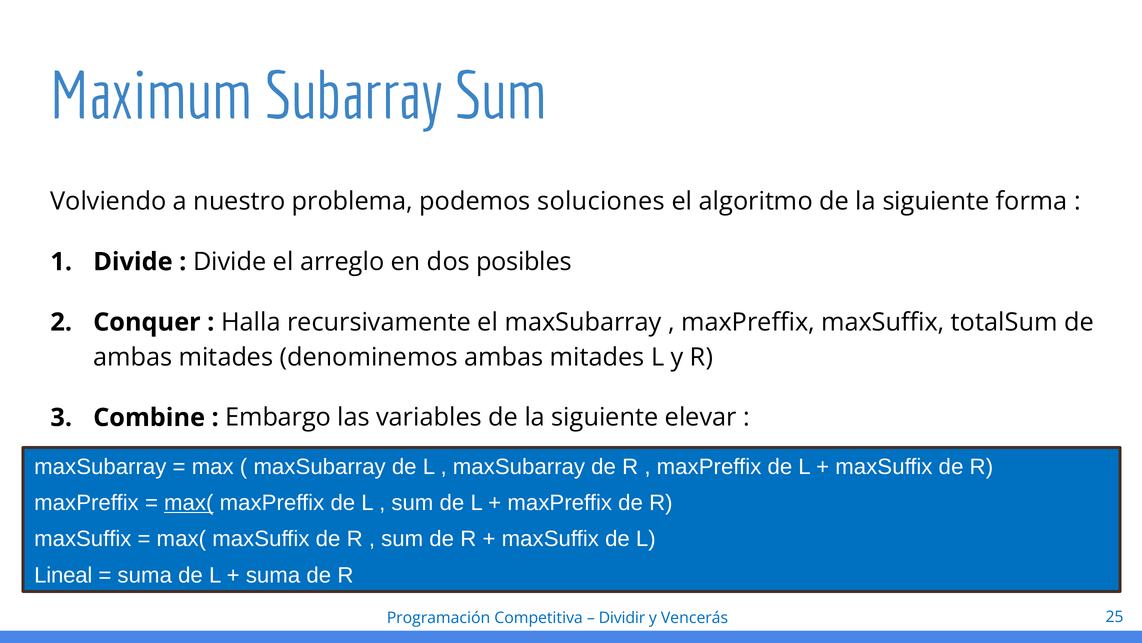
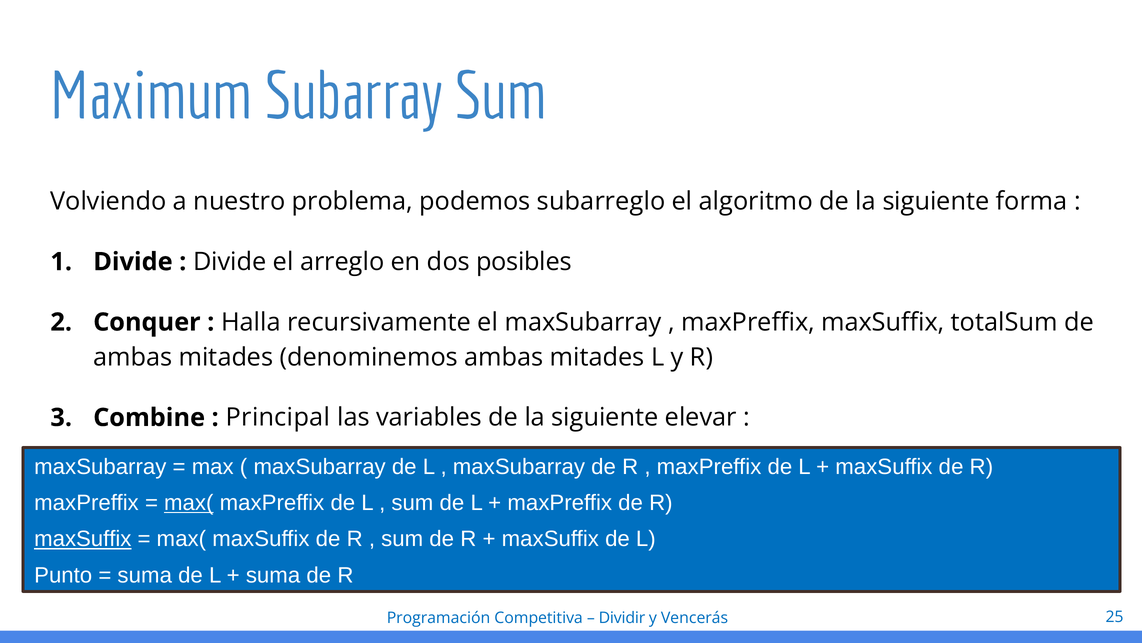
soluciones: soluciones -> subarreglo (601, 201)
Embargo: Embargo -> Principal (278, 417)
maxSuffix underline: none -> present (83, 539)
Lineal: Lineal -> Punto (63, 575)
